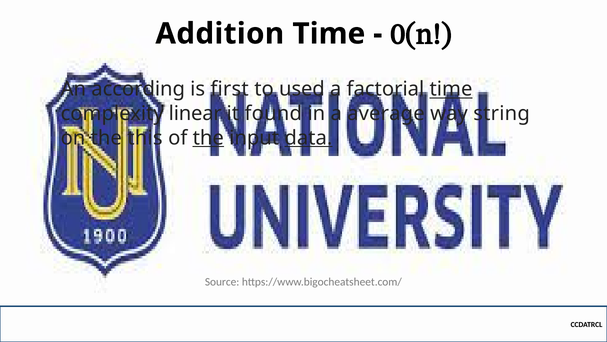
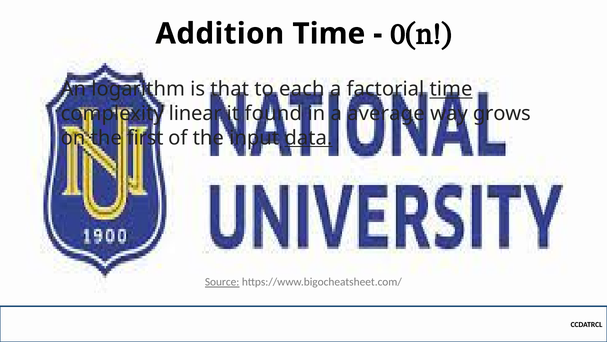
according: according -> logarithm (138, 89)
first: first -> that (230, 89)
used: used -> each (302, 89)
string: string -> grows (502, 113)
this: this -> first (145, 138)
the underline: present -> none (208, 138)
Source underline: none -> present (222, 282)
